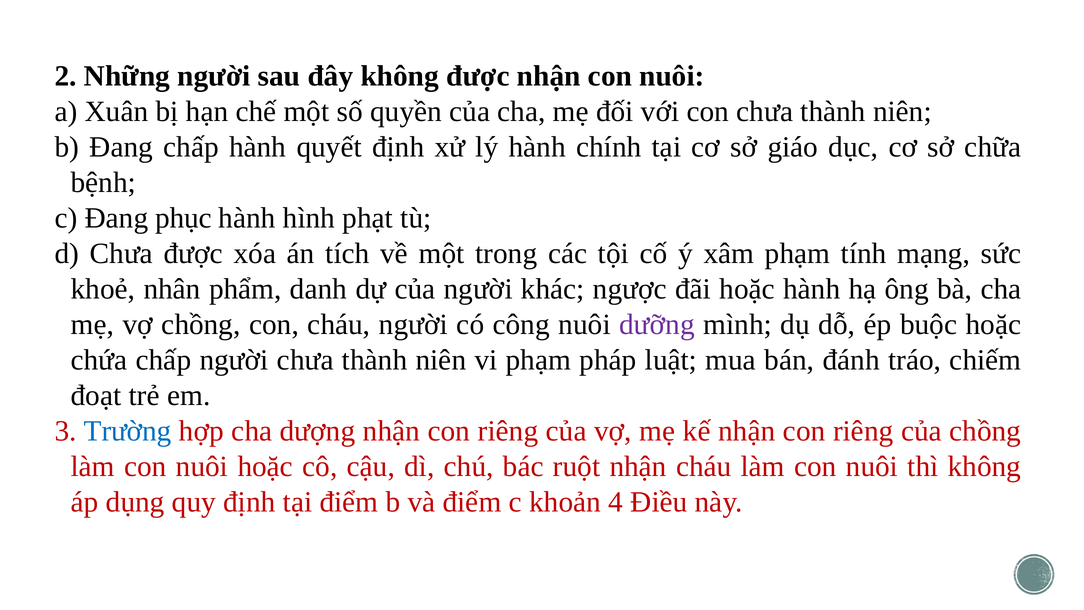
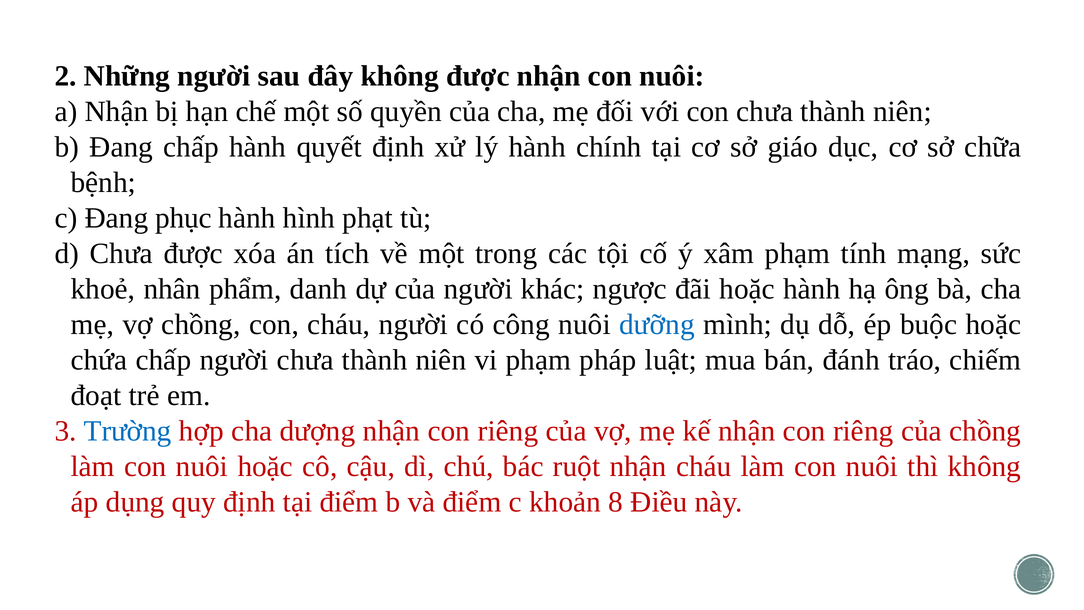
a Xuân: Xuân -> Nhận (116, 112)
dưỡng colour: purple -> blue (657, 325)
4: 4 -> 8 (616, 502)
